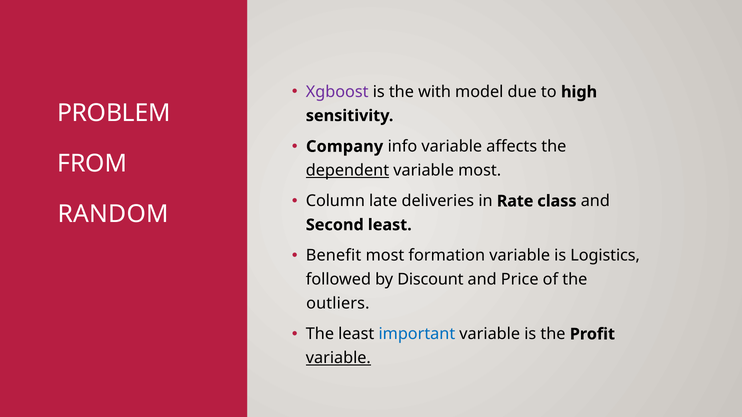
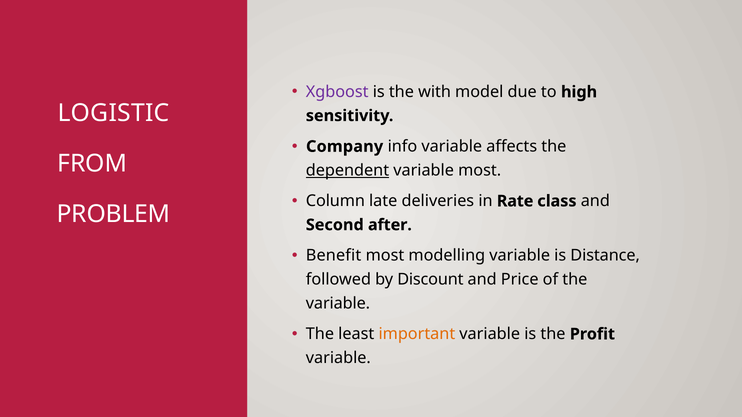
PROBLEM: PROBLEM -> LOGISTIC (114, 113)
RANDOM: RANDOM -> PROBLEM (113, 214)
Second least: least -> after (390, 225)
formation: formation -> modelling (447, 256)
Logistics: Logistics -> Distance (605, 256)
outliers: outliers -> variable (338, 304)
important colour: blue -> orange (417, 334)
variable underline: present -> none (338, 358)
